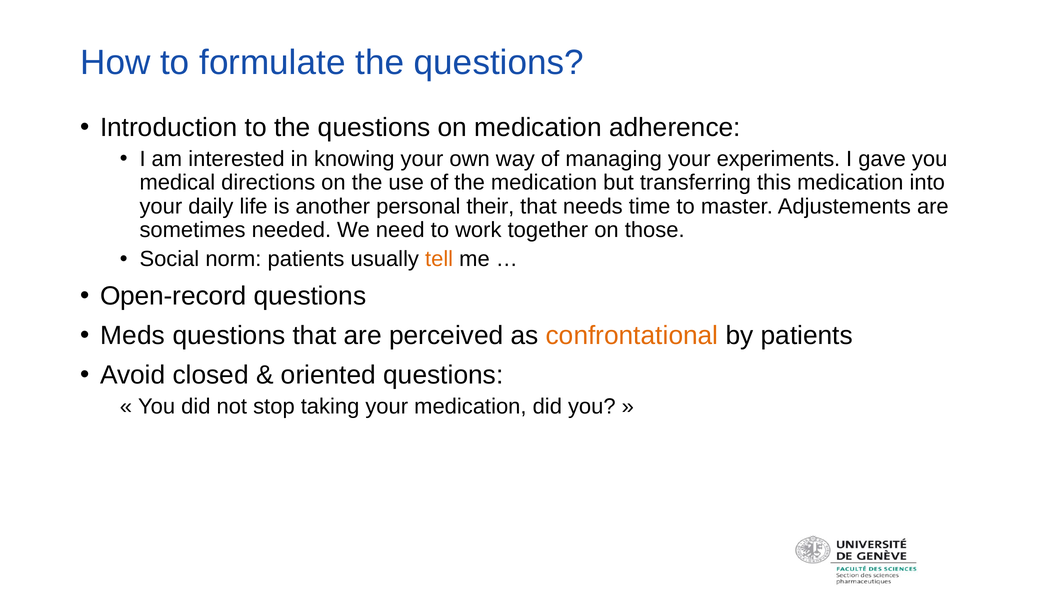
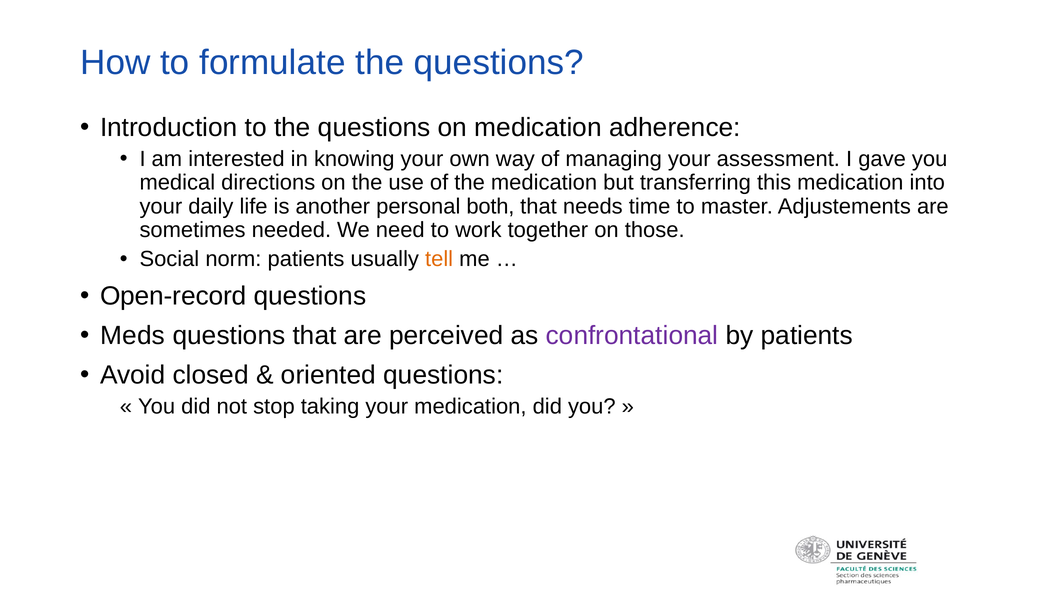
experiments: experiments -> assessment (778, 159)
their: their -> both (490, 206)
confrontational colour: orange -> purple (632, 336)
